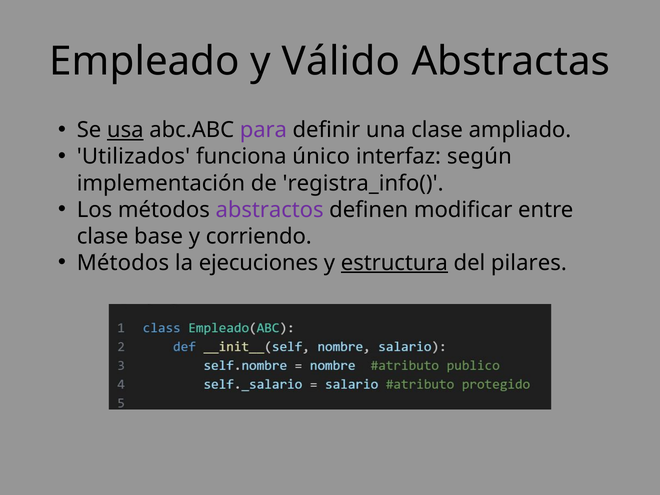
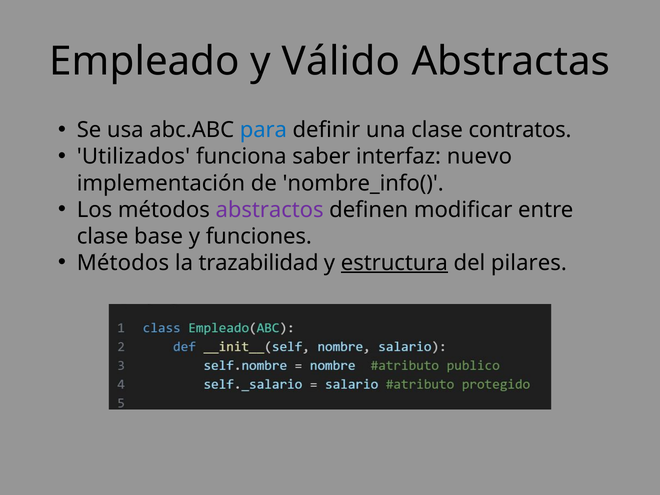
usa underline: present -> none (125, 130)
para colour: purple -> blue (263, 130)
ampliado: ampliado -> contratos (520, 130)
único: único -> saber (321, 157)
según: según -> nuevo (479, 157)
registra_info(: registra_info( -> nombre_info( (363, 183)
corriendo: corriendo -> funciones (259, 236)
ejecuciones: ejecuciones -> trazabilidad (259, 263)
